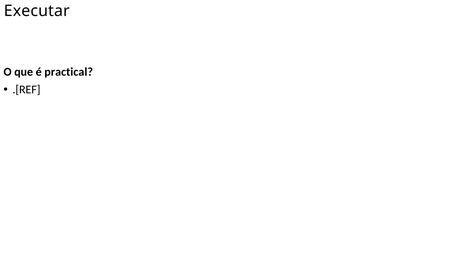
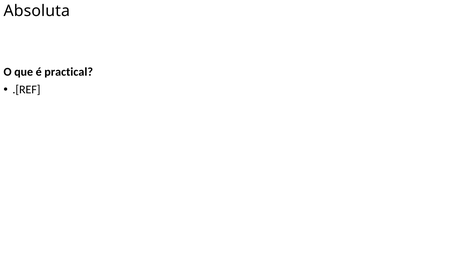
Executar: Executar -> Absoluta (37, 11)
